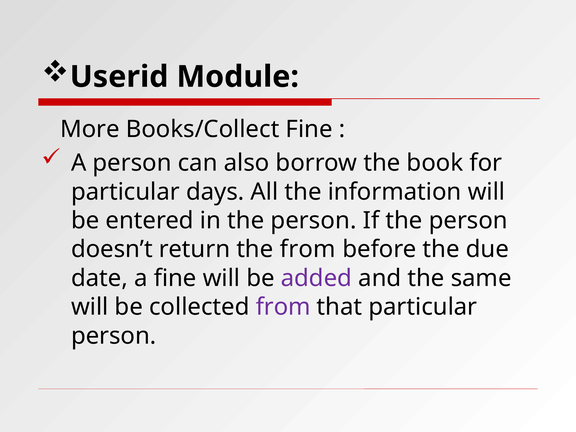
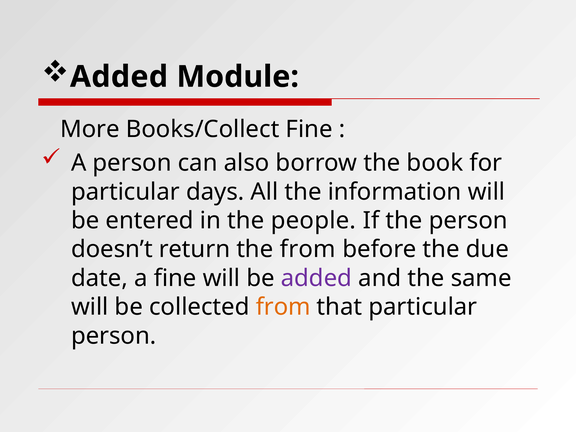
Userid: Userid -> Added (119, 77)
in the person: person -> people (313, 221)
from colour: purple -> orange (283, 307)
